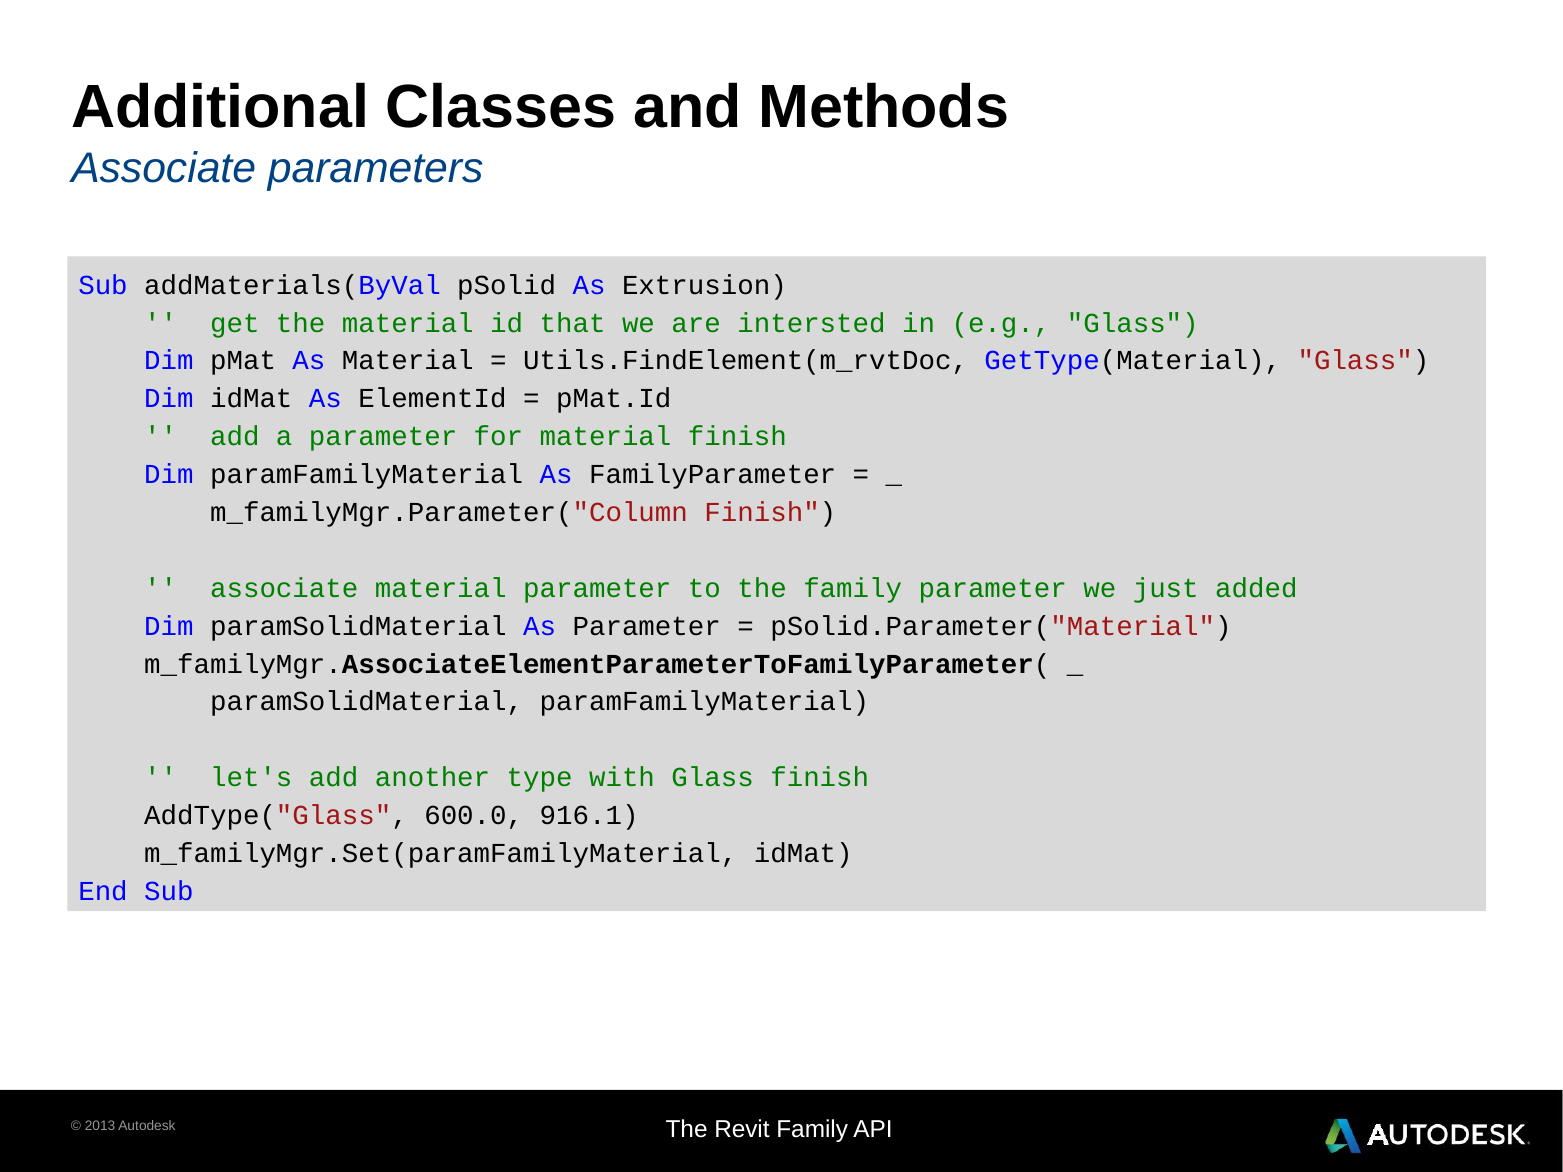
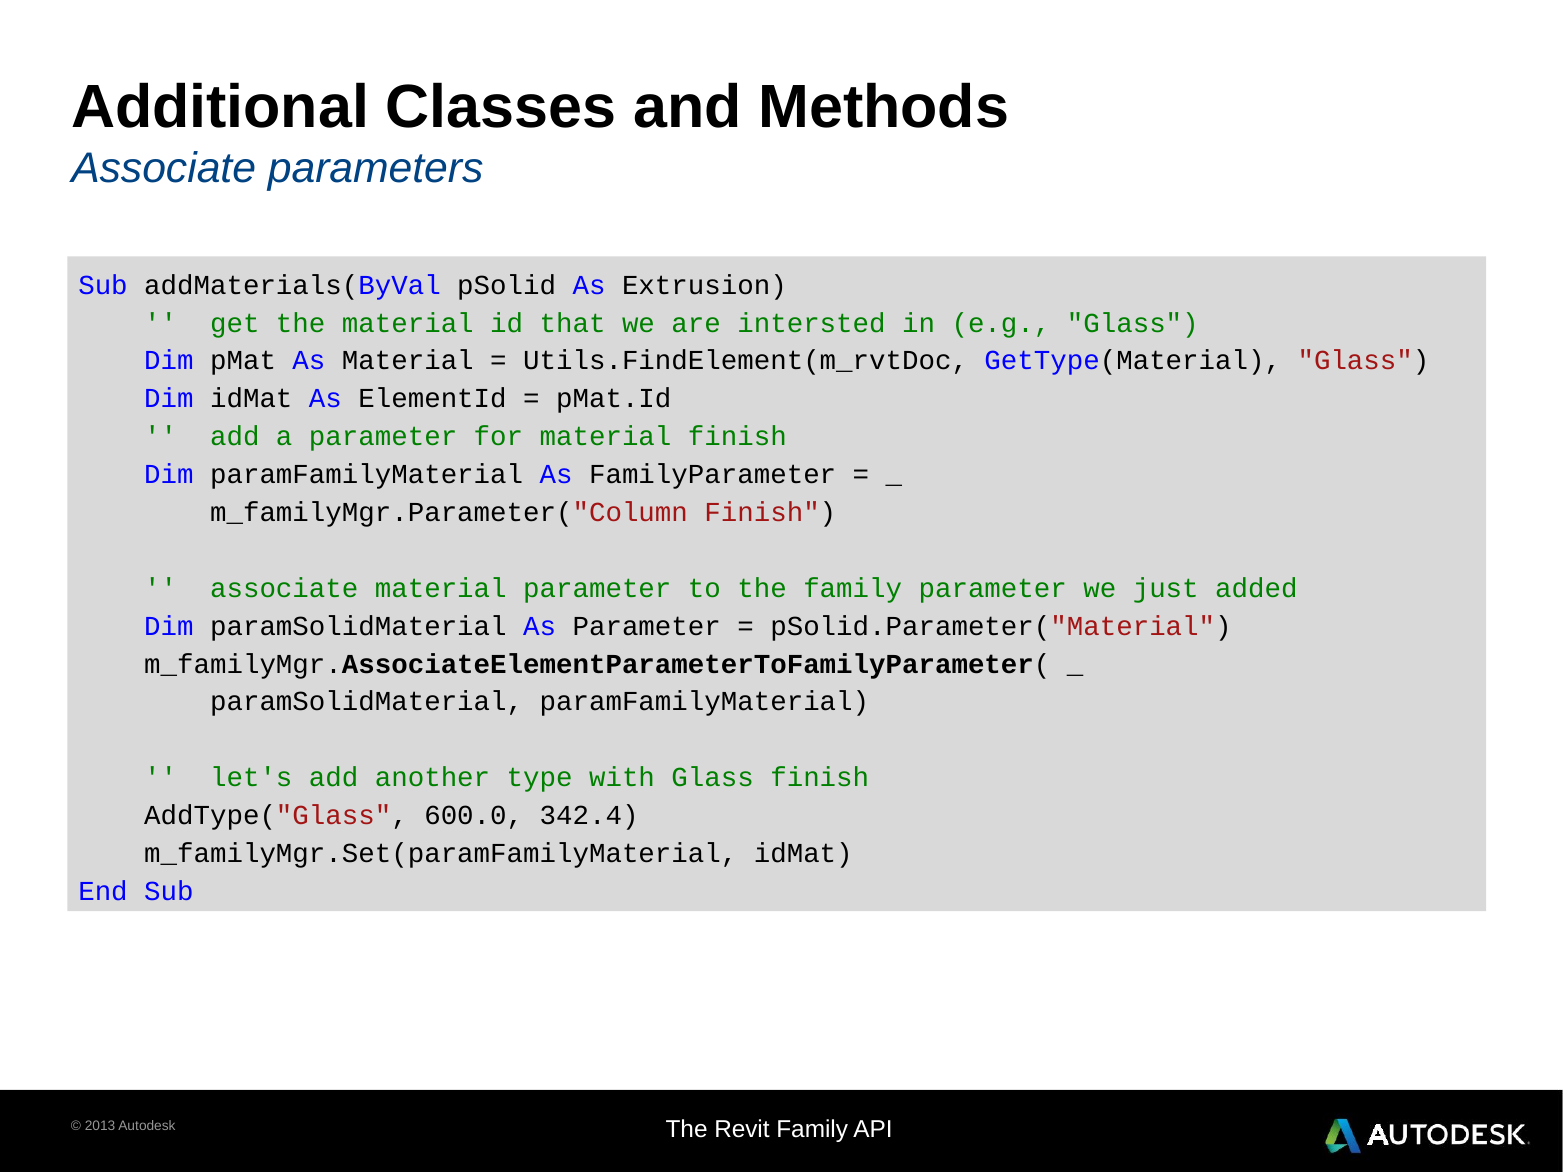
916.1: 916.1 -> 342.4 (589, 816)
